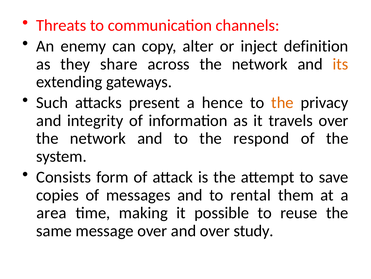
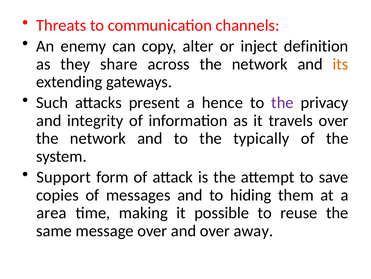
the colour: orange -> purple (282, 102)
respond: respond -> typically (261, 138)
Consists: Consists -> Support (64, 177)
rental: rental -> hiding (251, 195)
study: study -> away (253, 230)
